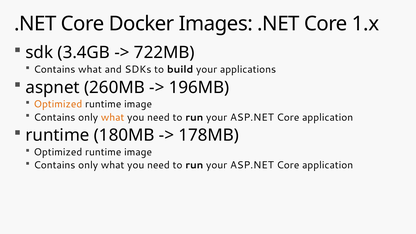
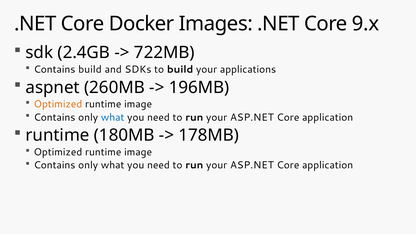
1.x: 1.x -> 9.x (366, 24)
3.4GB: 3.4GB -> 2.4GB (84, 53)
Contains what: what -> build (90, 69)
what colour: orange -> blue (113, 117)
